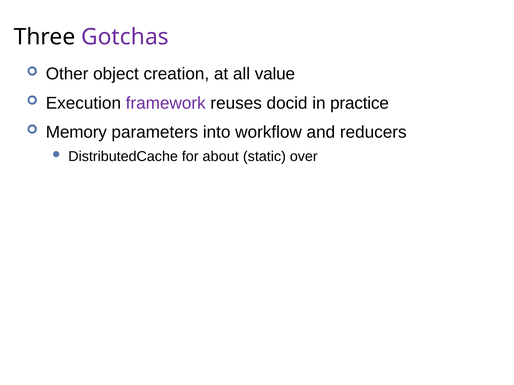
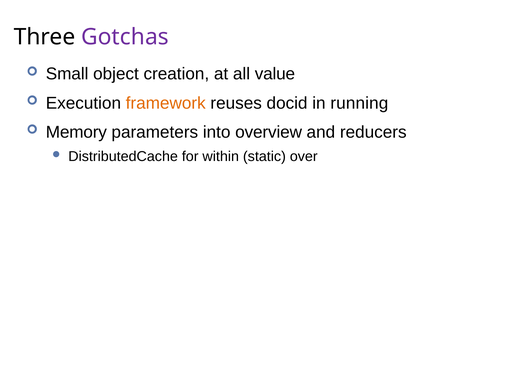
Other: Other -> Small (67, 74)
framework colour: purple -> orange (166, 103)
practice: practice -> running (359, 103)
workflow: workflow -> overview (269, 132)
about: about -> within (221, 157)
